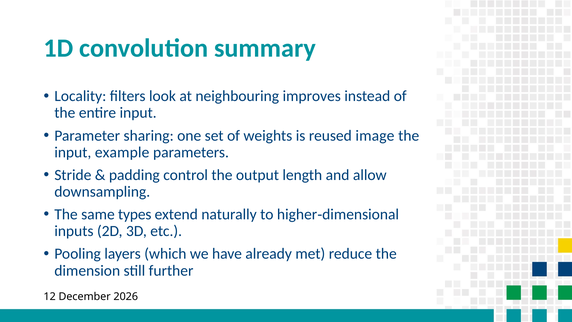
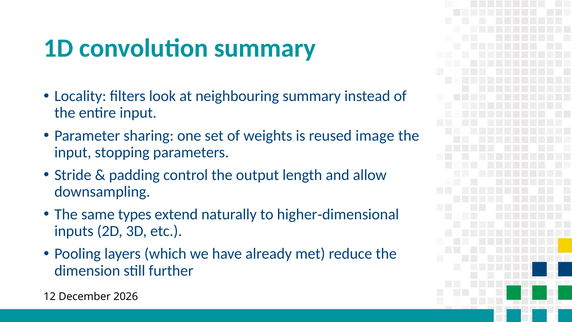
neighbouring improves: improves -> summary (312, 96)
example: example -> stopping (122, 152)
